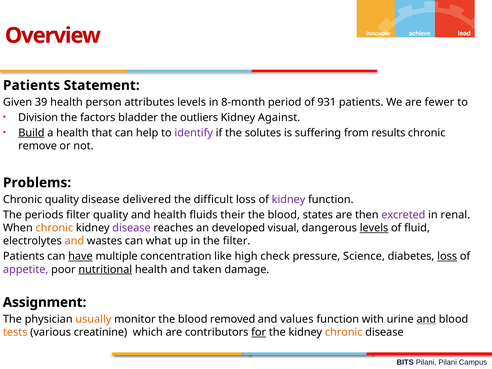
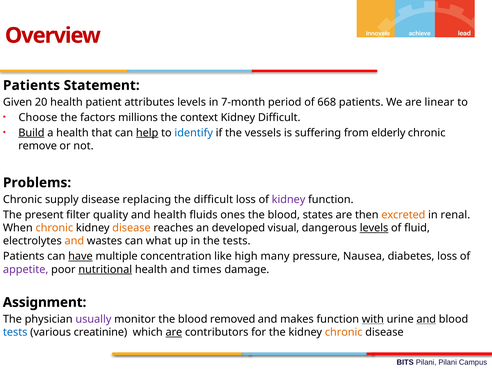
39: 39 -> 20 (41, 102)
person: person -> patient (104, 102)
8-month: 8-month -> 7-month (243, 102)
931: 931 -> 668 (327, 102)
fewer: fewer -> linear (439, 102)
Division: Division -> Choose (38, 117)
bladder: bladder -> millions (138, 117)
outliers: outliers -> context (199, 117)
Kidney Against: Against -> Difficult (279, 117)
help underline: none -> present (147, 133)
identify colour: purple -> blue (194, 133)
solutes: solutes -> vessels (263, 133)
results: results -> elderly (388, 133)
Chronic quality: quality -> supply (62, 199)
delivered: delivered -> replacing (147, 199)
periods: periods -> present (44, 215)
their: their -> ones (233, 215)
excreted colour: purple -> orange (403, 215)
disease colour: purple -> orange (132, 228)
the filter: filter -> tests (237, 241)
check: check -> many (275, 256)
Science: Science -> Nausea (364, 256)
loss underline: present -> none (447, 256)
taken: taken -> times (207, 269)
usually colour: orange -> purple (93, 319)
values: values -> makes (297, 319)
with underline: none -> present (373, 319)
tests colour: orange -> blue (15, 332)
are underline: none -> present (174, 332)
for underline: present -> none (259, 332)
